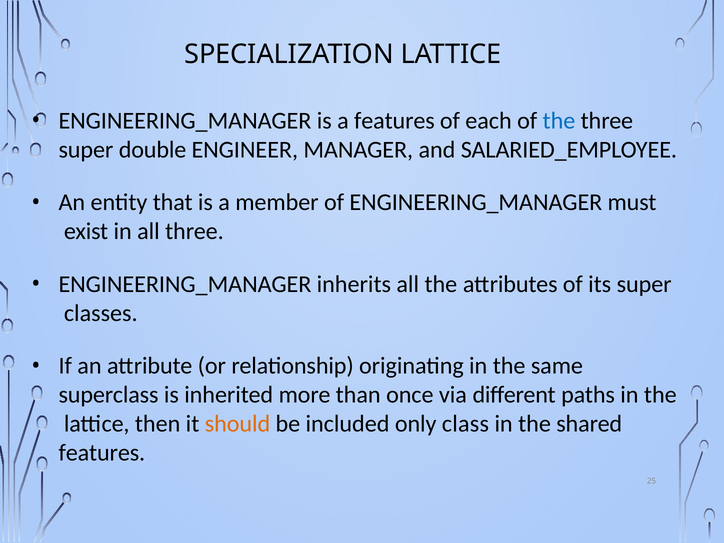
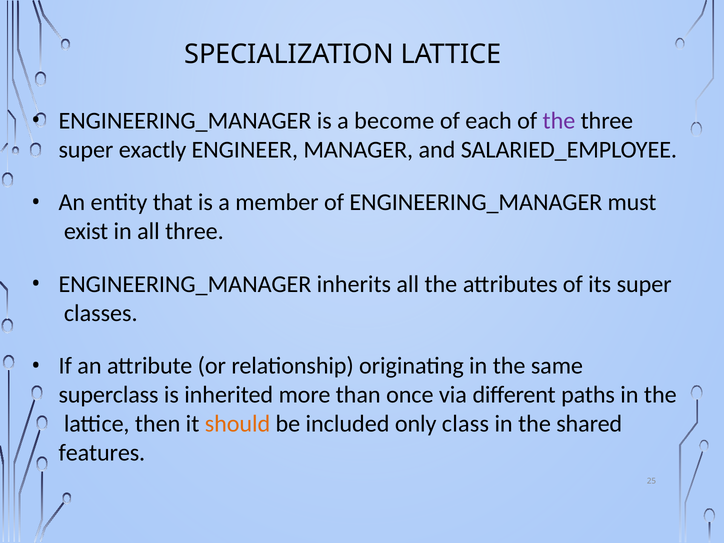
a features: features -> become (394, 121)
the colour: blue -> purple (559, 121)
double: double -> exactly (153, 150)
